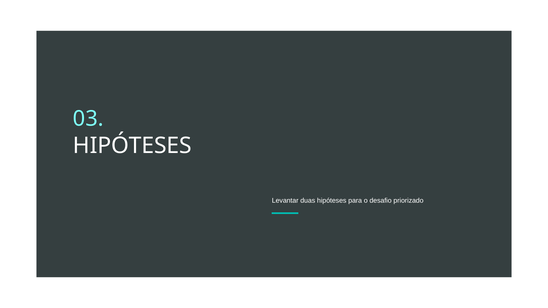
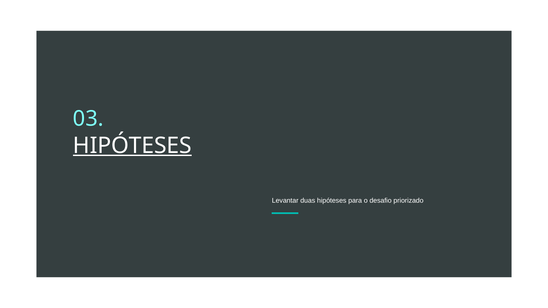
HIPÓTESES underline: none -> present (132, 146)
